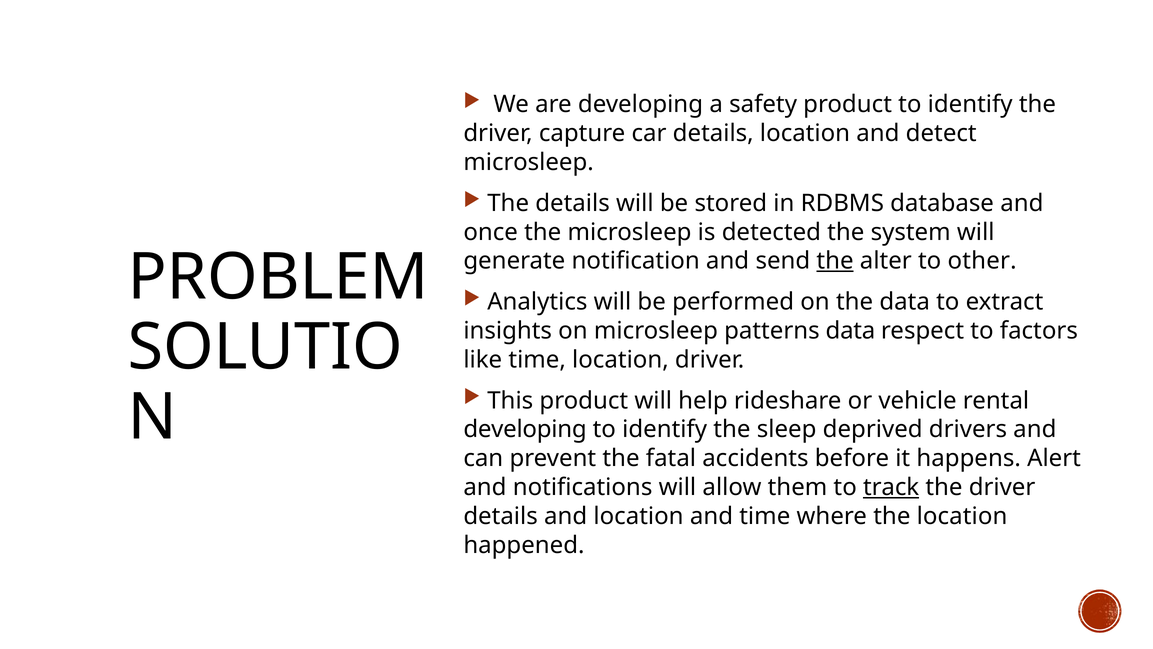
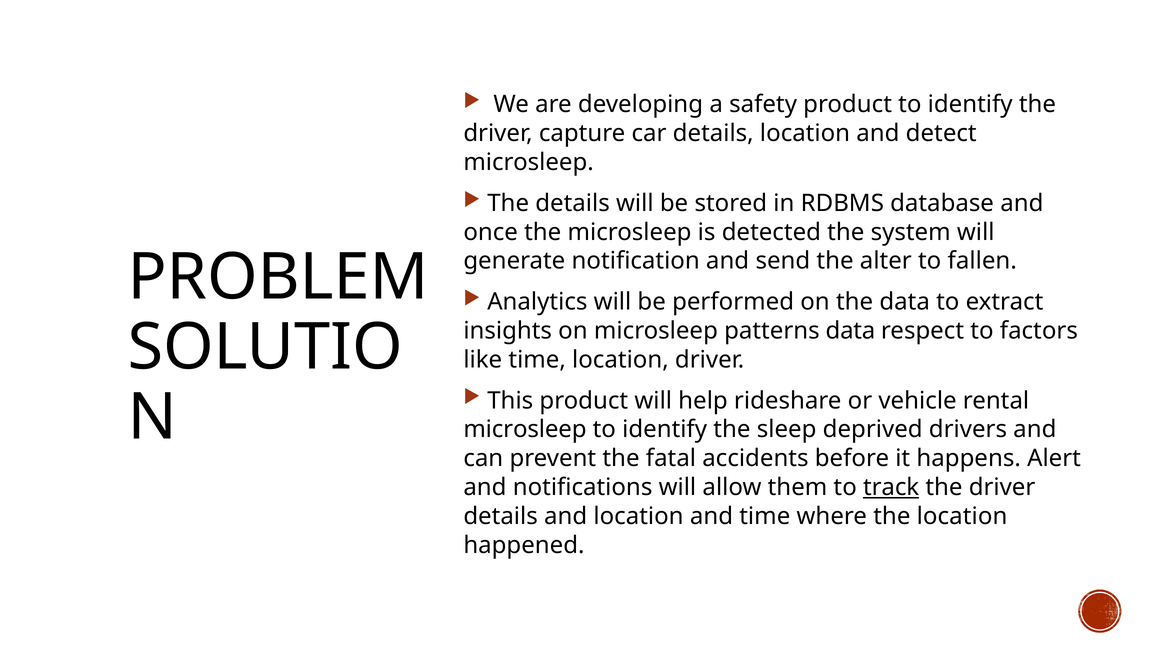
the underline: present -> none (835, 261)
other: other -> fallen (982, 261)
developing: developing -> microsleep (525, 429)
